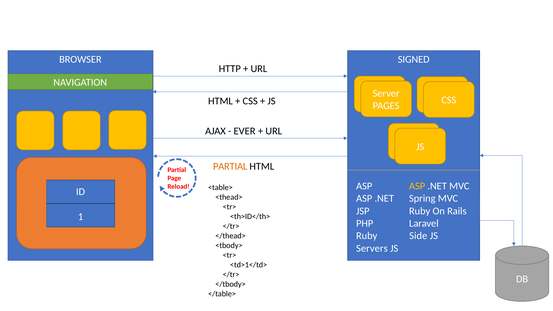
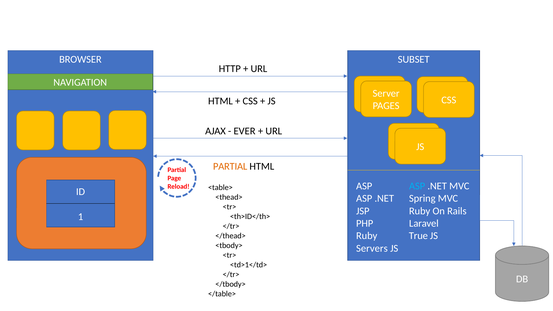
SIGNED: SIGNED -> SUBSET (414, 59)
ASP colour: yellow -> light blue (417, 186)
Side: Side -> True (418, 236)
